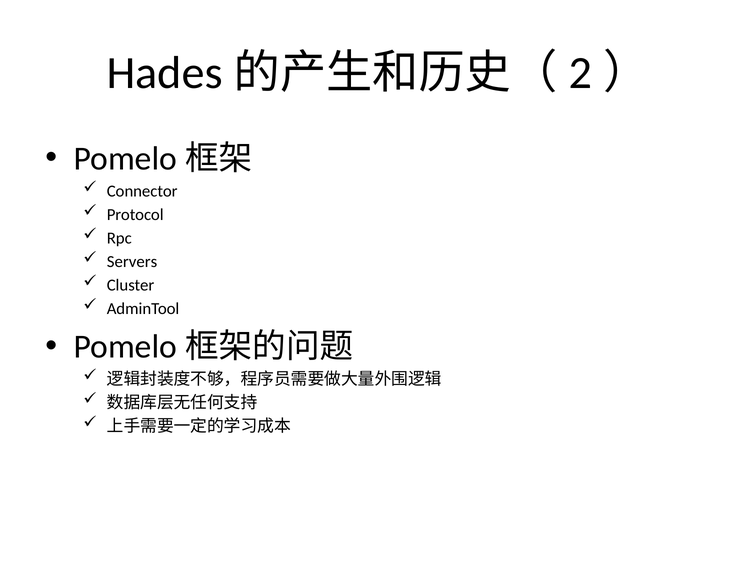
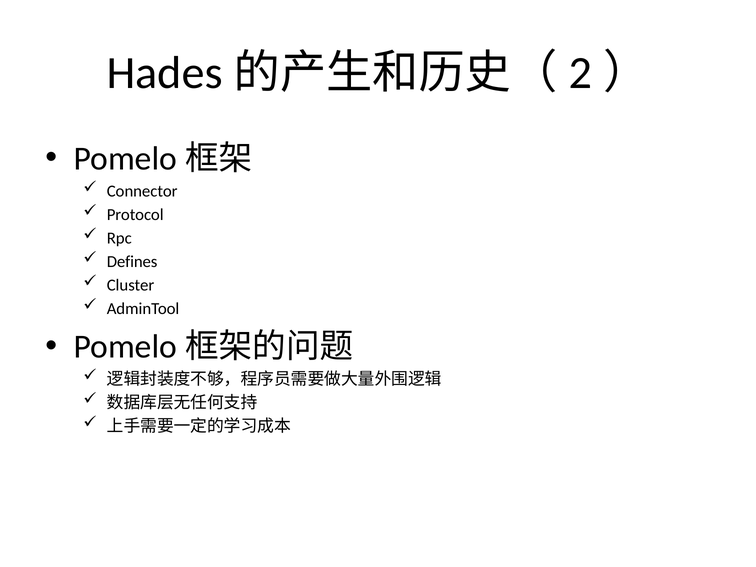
Servers: Servers -> Defines (132, 262)
